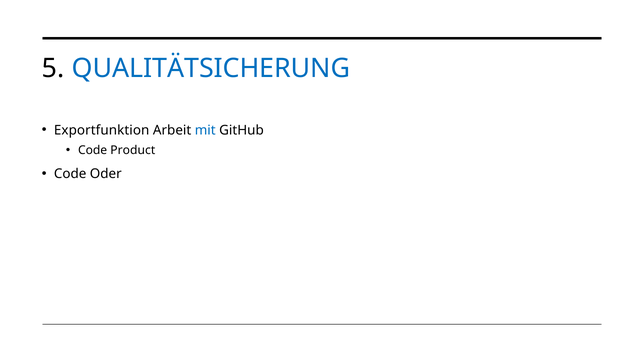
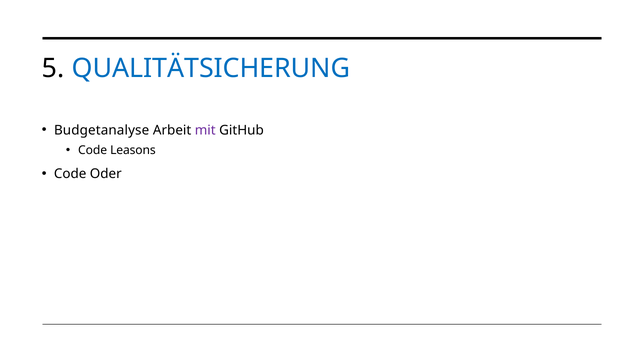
Exportfunktion: Exportfunktion -> Budgetanalyse (102, 130)
mit colour: blue -> purple (205, 130)
Product: Product -> Leasons (133, 150)
